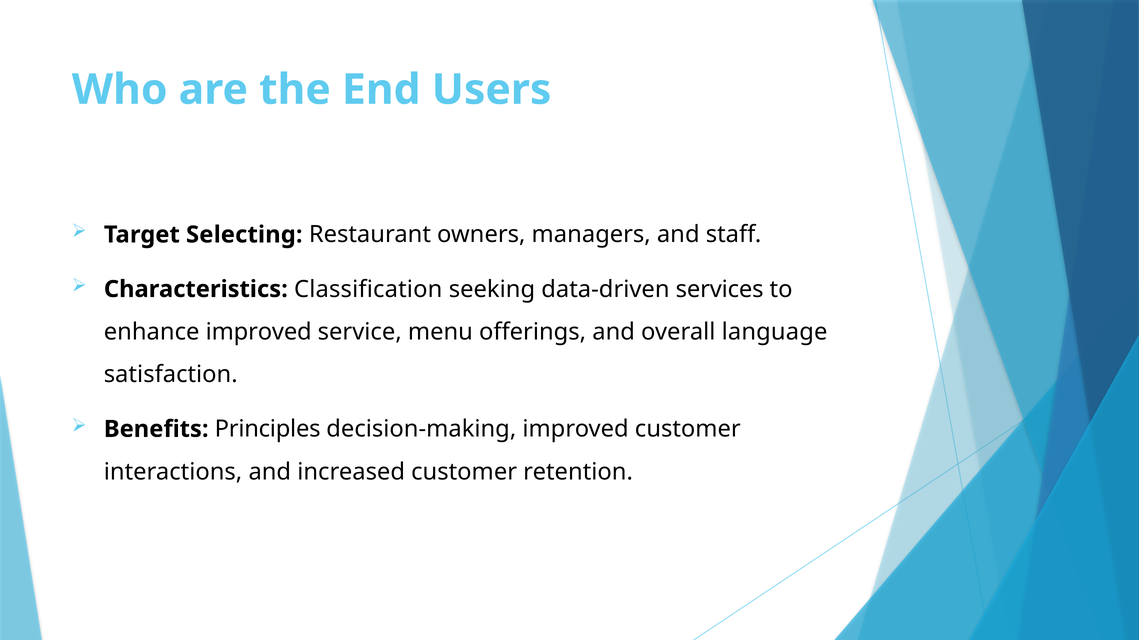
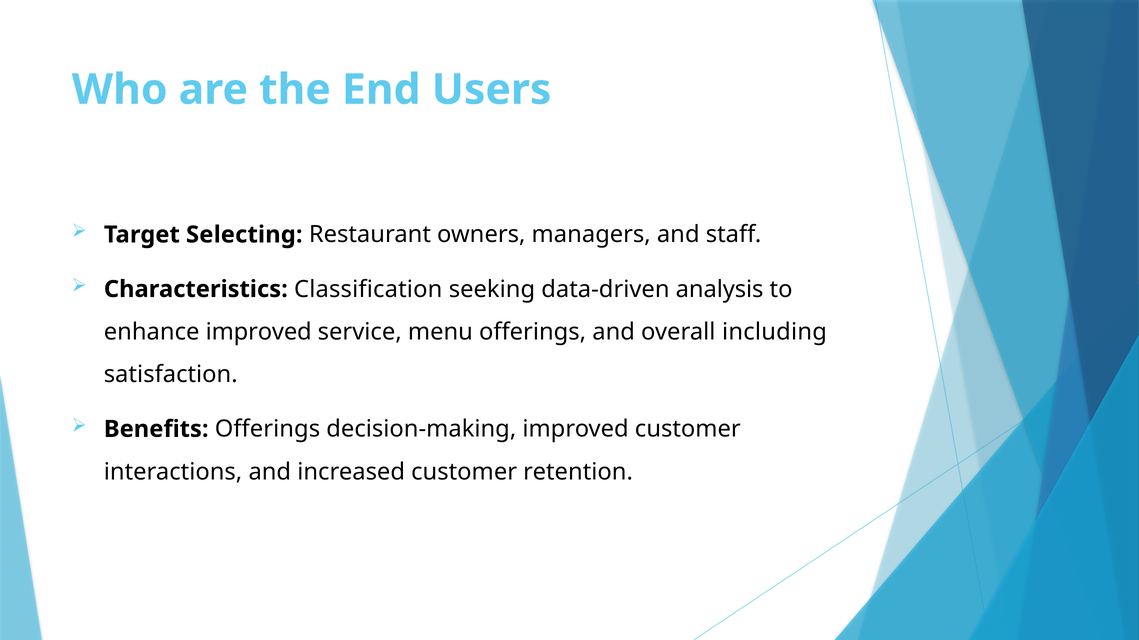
services: services -> analysis (720, 290)
language: language -> including (775, 332)
Benefits Principles: Principles -> Offerings (267, 430)
